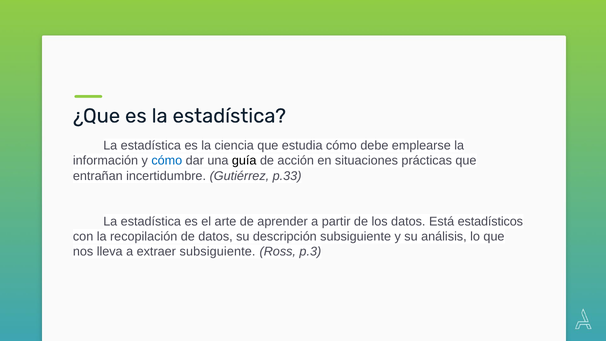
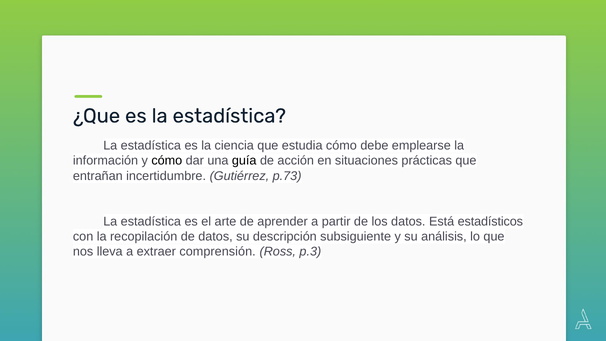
cómo colour: blue -> black (167, 161)
p.33: p.33 -> p.73 (287, 176)
extraer subsiguiente: subsiguiente -> comprensión (218, 252)
